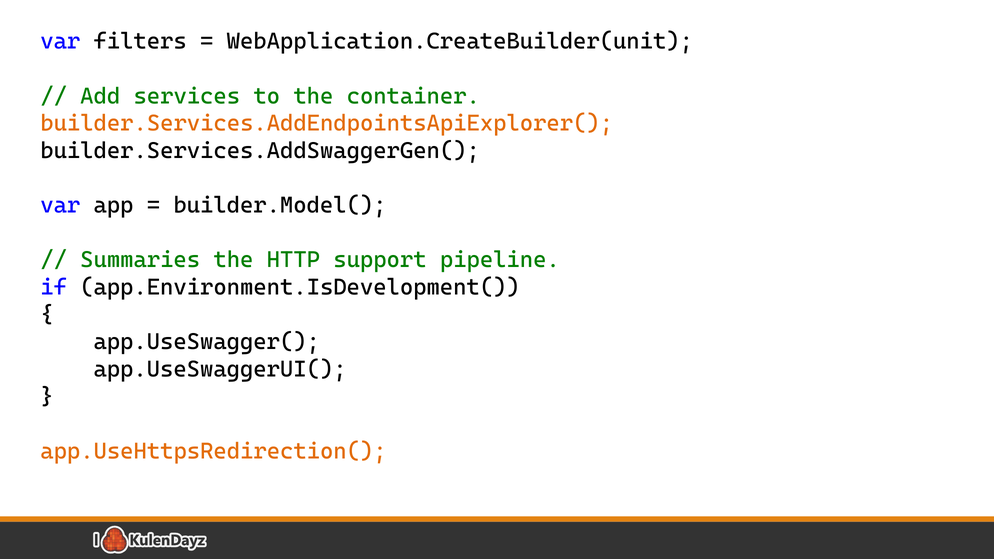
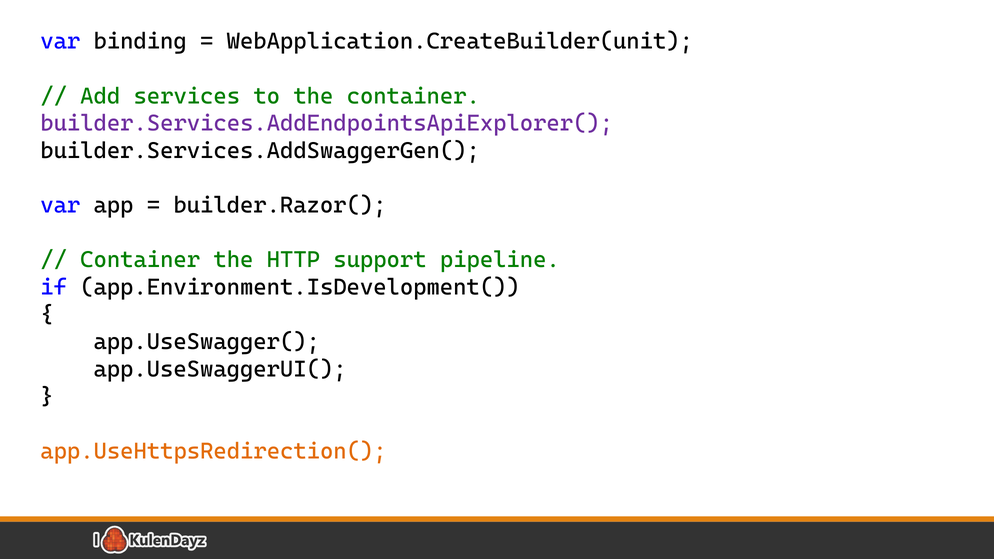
filters: filters -> binding (140, 41)
builder.Services.AddEndpointsApiExplorer( colour: orange -> purple (327, 123)
builder.Model(: builder.Model( -> builder.Razor( (280, 205)
Summaries: Summaries -> Container (140, 260)
